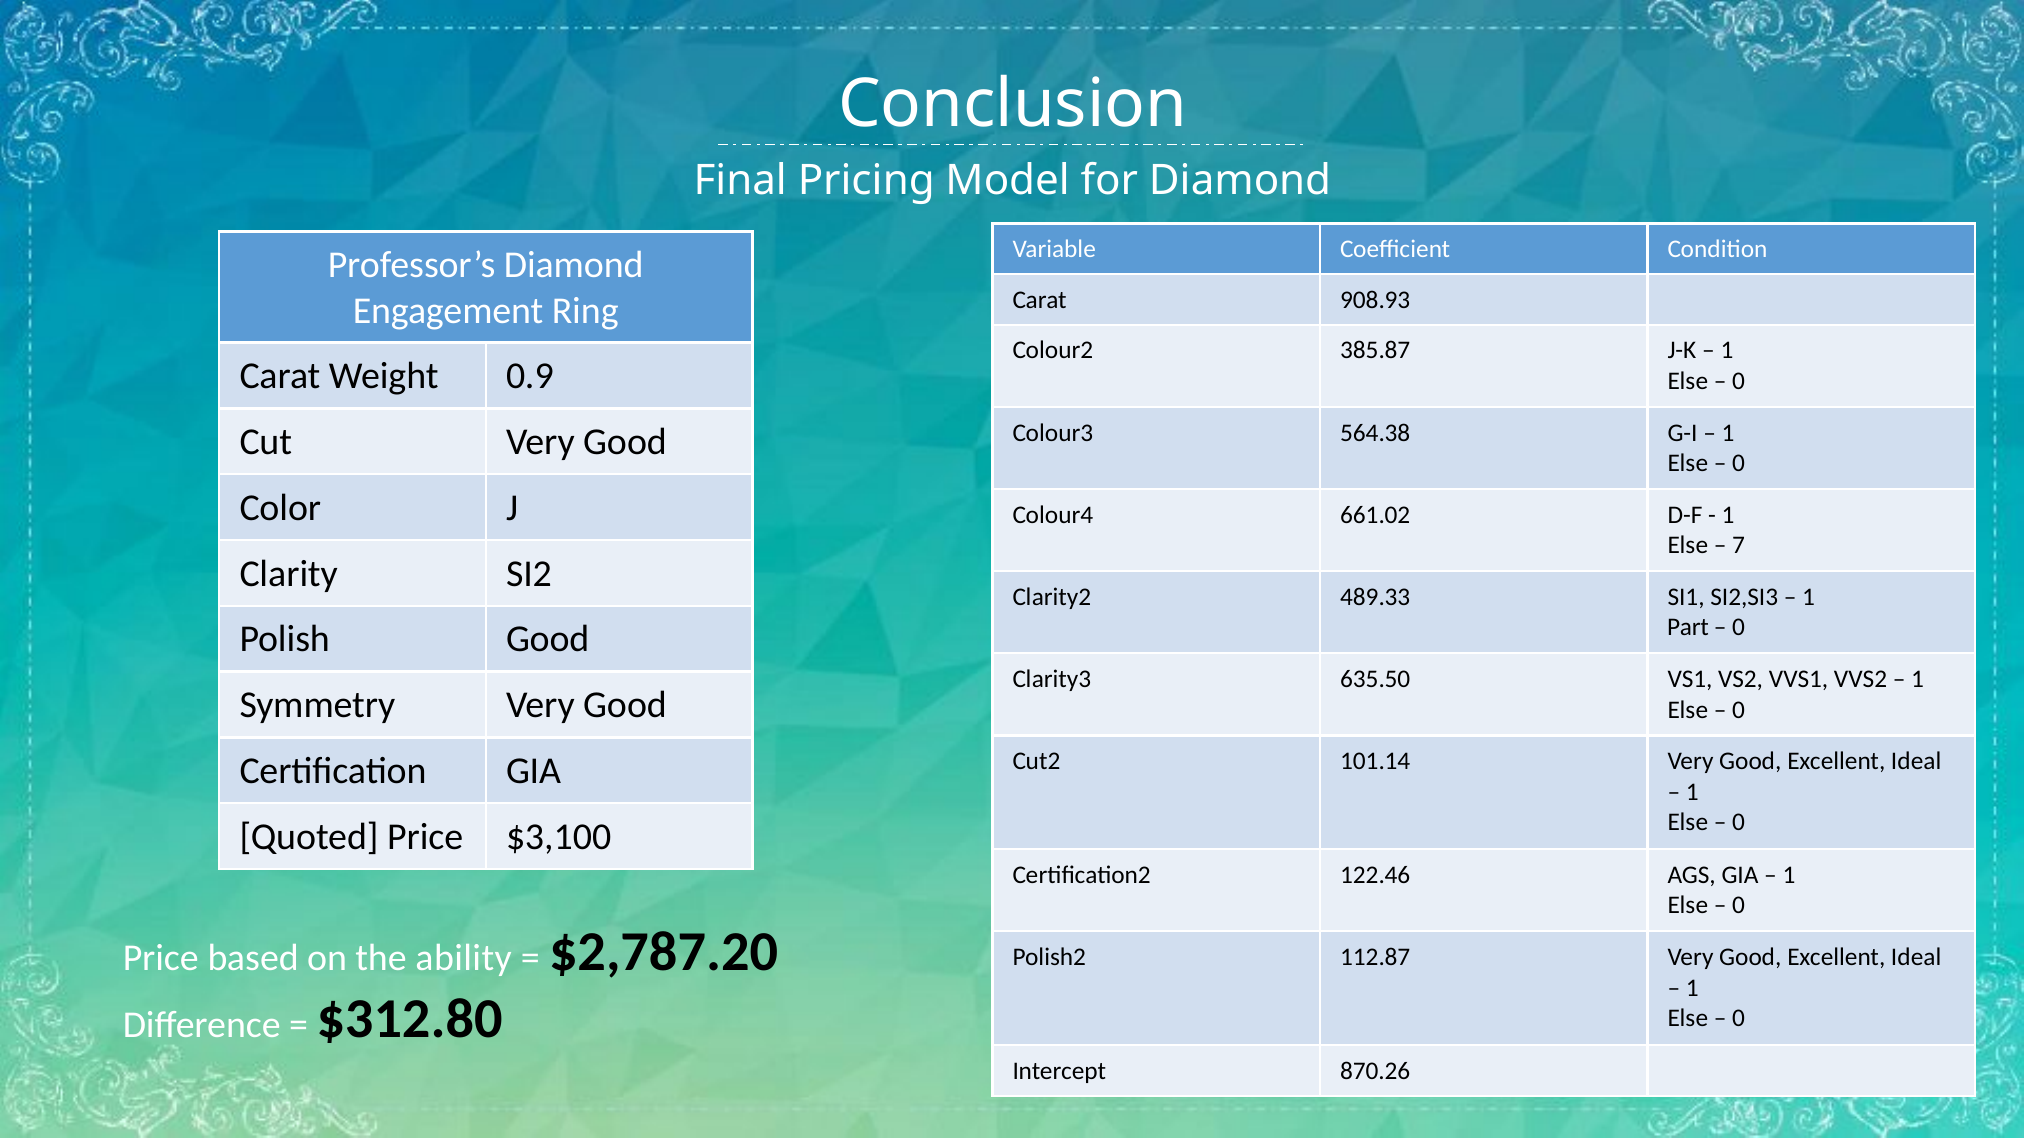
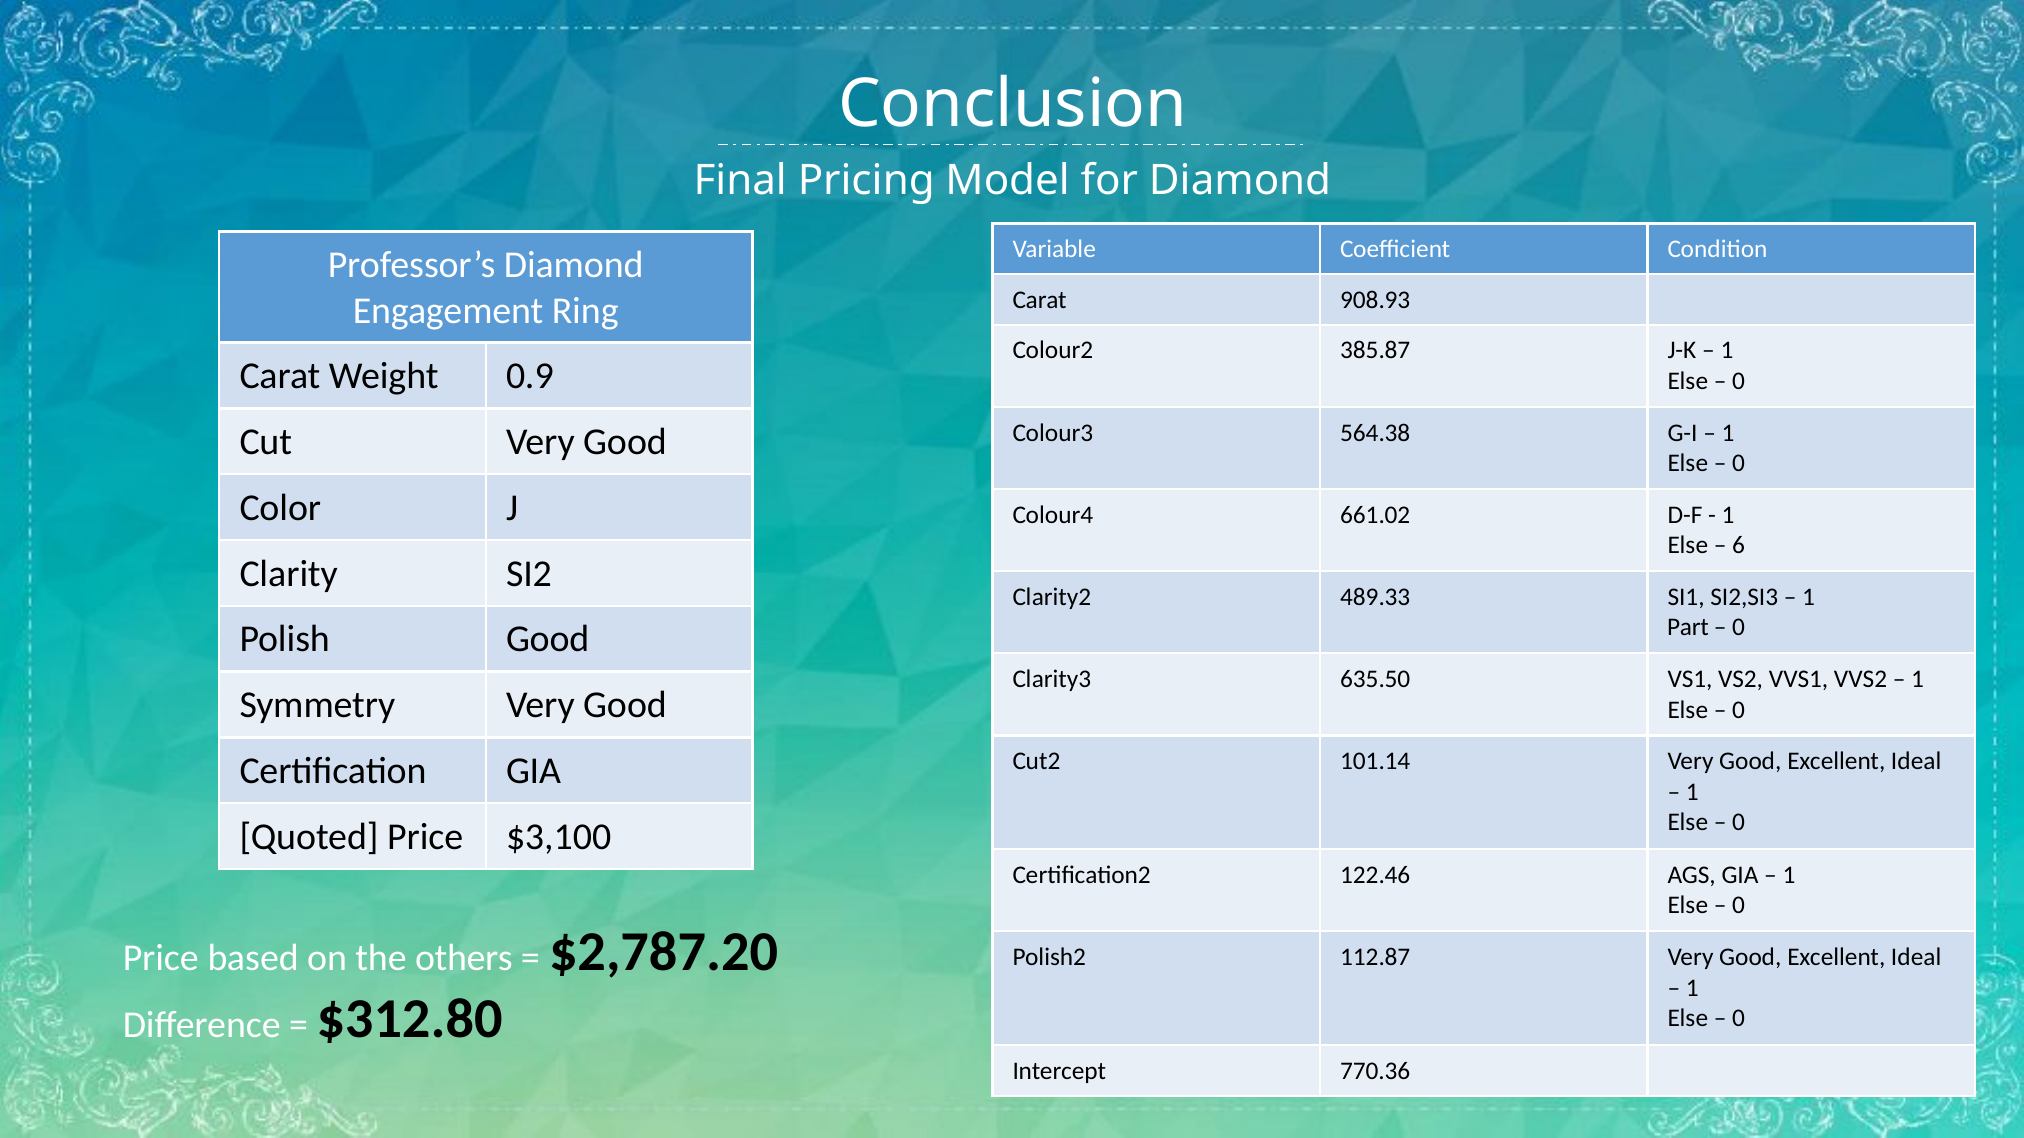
7: 7 -> 6 (1738, 546)
ability: ability -> others (464, 958)
870.26: 870.26 -> 770.36 (1375, 1071)
